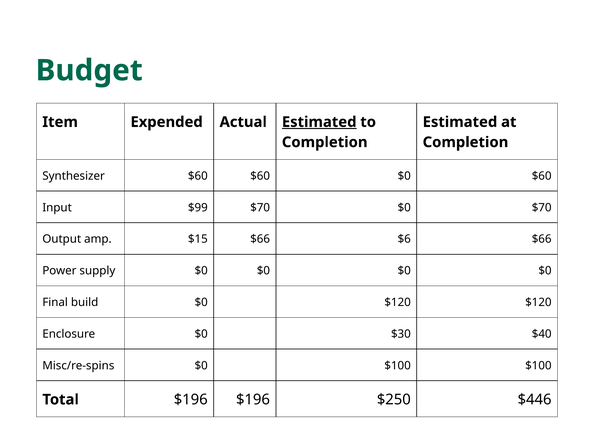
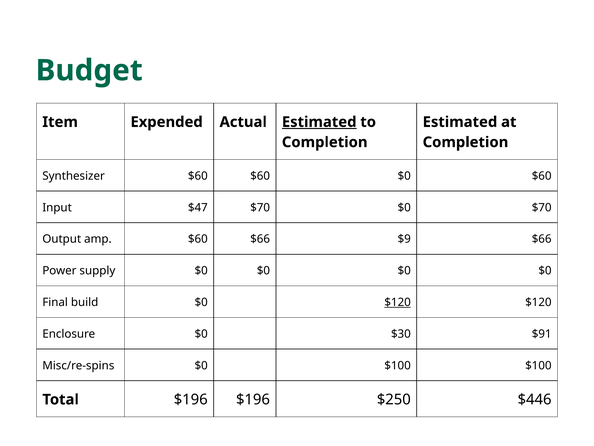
$99: $99 -> $47 (198, 207)
amp $15: $15 -> $60 (198, 239)
$6: $6 -> $9 (404, 239)
$120 underline: none -> present (398, 302)
$40: $40 -> $91 (542, 334)
